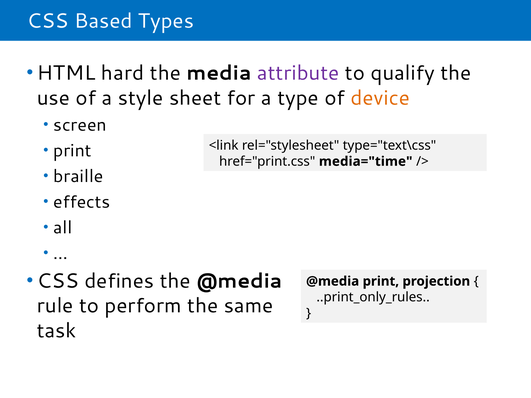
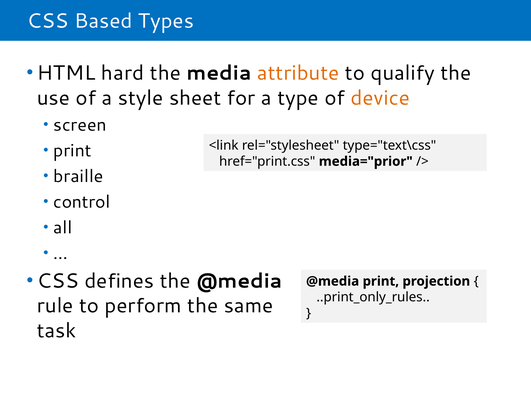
attribute colour: purple -> orange (298, 73)
media="time: media="time -> media="prior (366, 162)
effects: effects -> control (82, 202)
